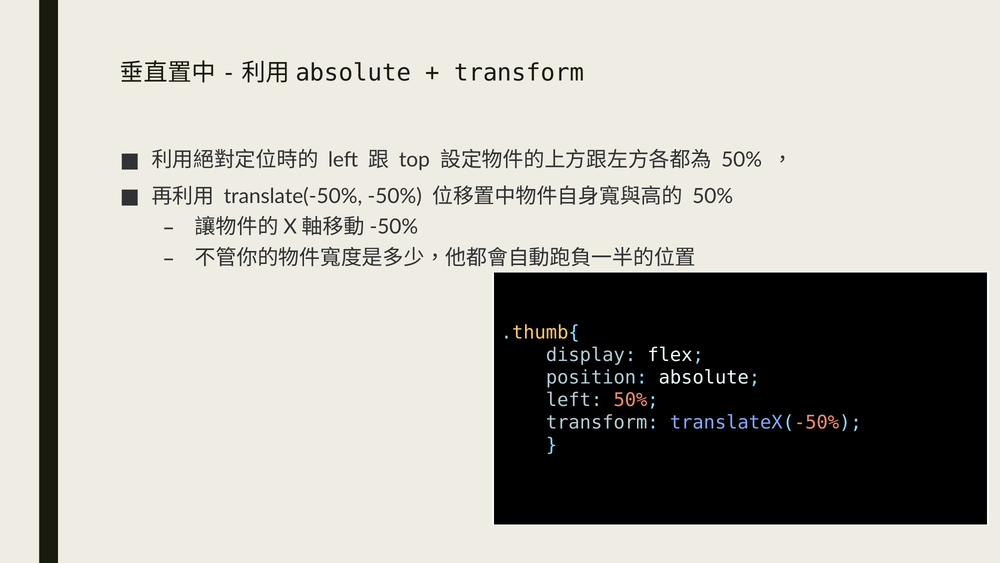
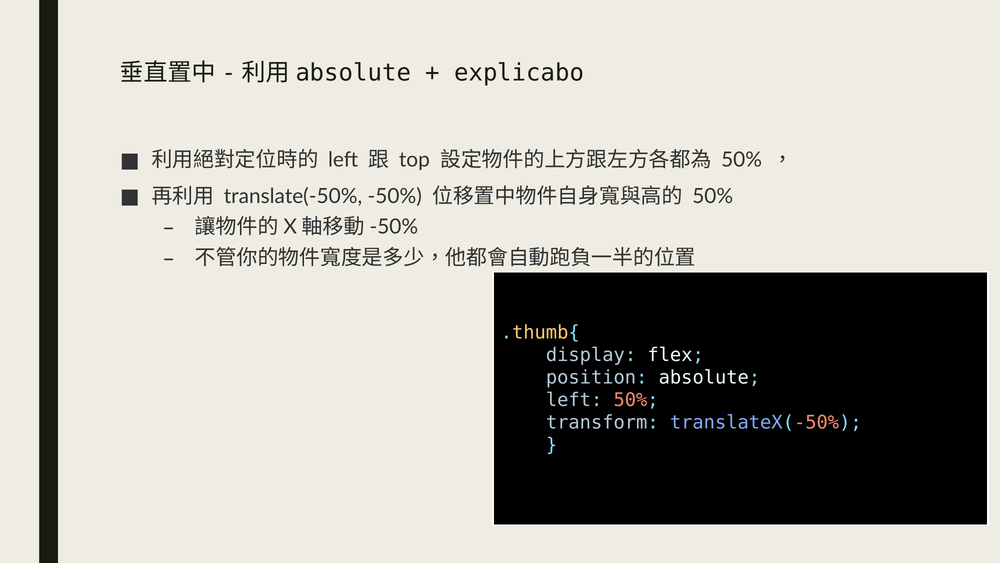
transform: transform -> explicabo (519, 73)
